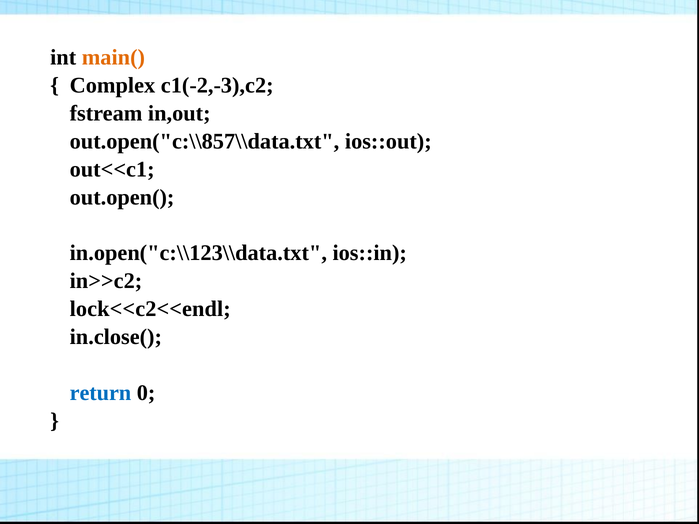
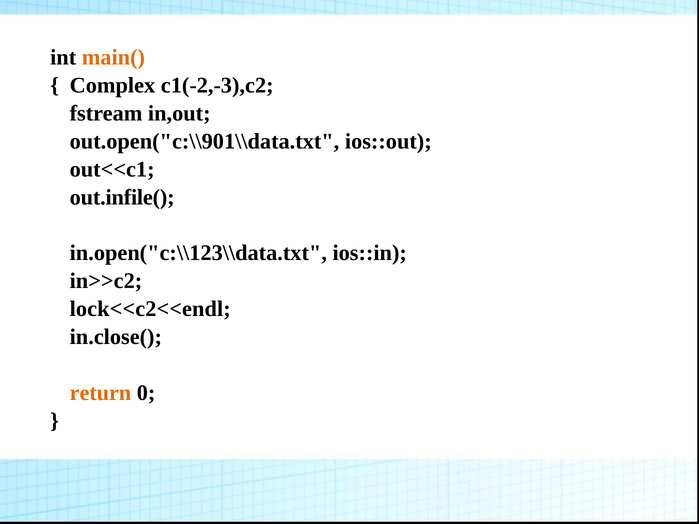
out.open("c:\\857\\data.txt: out.open("c:\\857\\data.txt -> out.open("c:\\901\\data.txt (205, 141)
out.open(: out.open( -> out.infile( (122, 197)
return colour: blue -> orange (100, 393)
